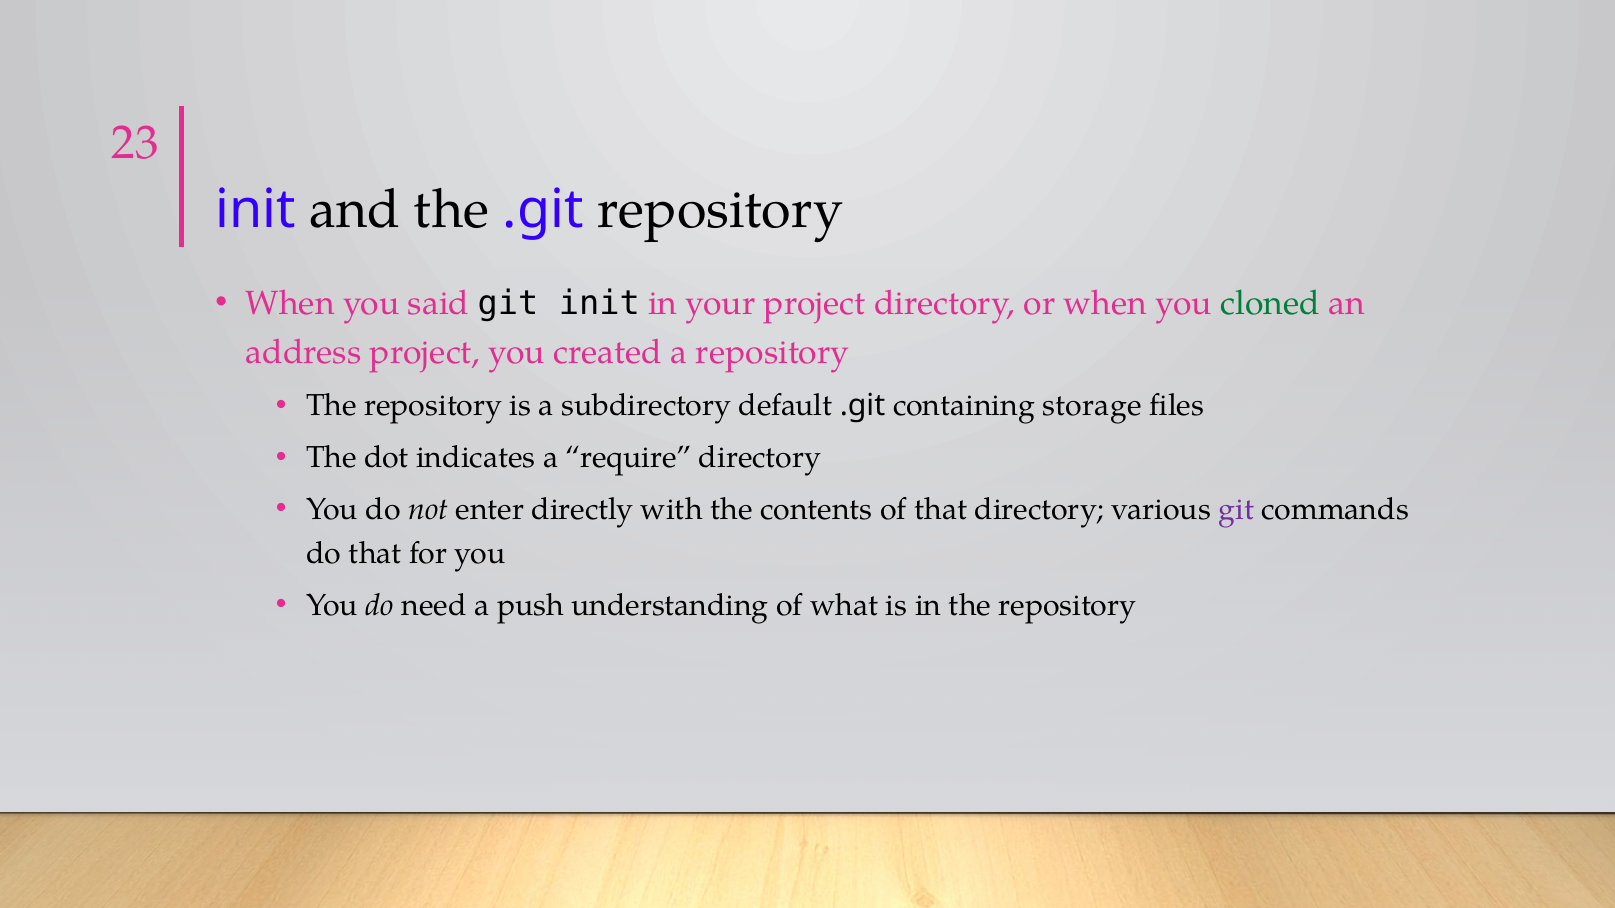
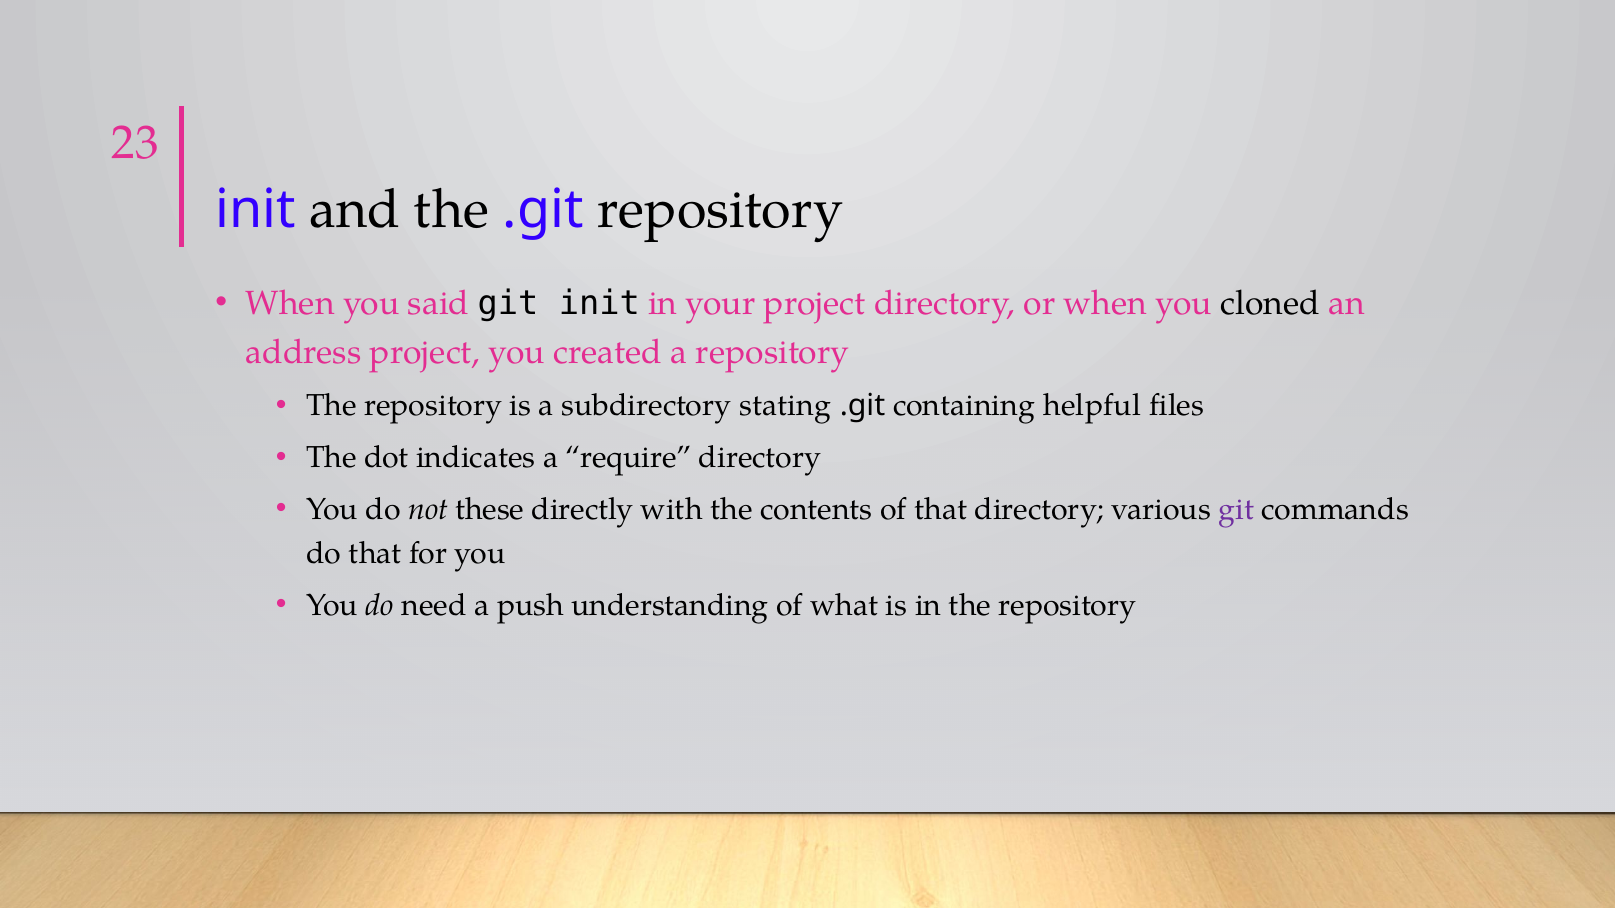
cloned colour: green -> black (1270, 304)
default: default -> stating (785, 406)
storage: storage -> helpful (1092, 406)
enter: enter -> these (490, 510)
